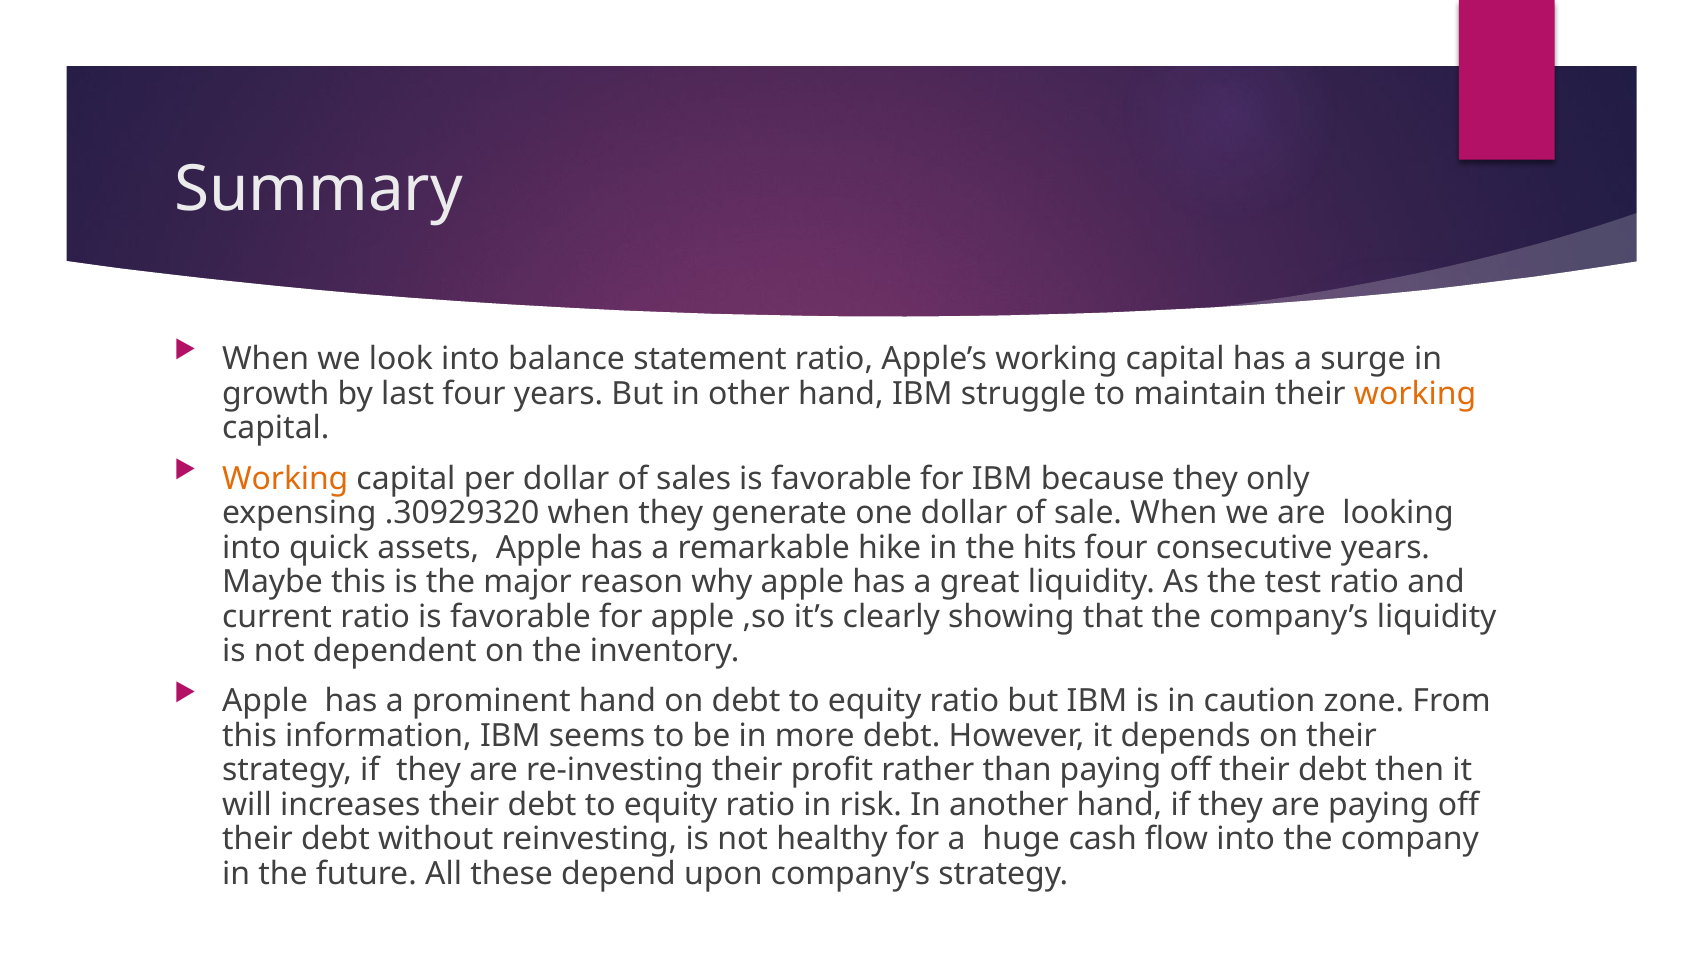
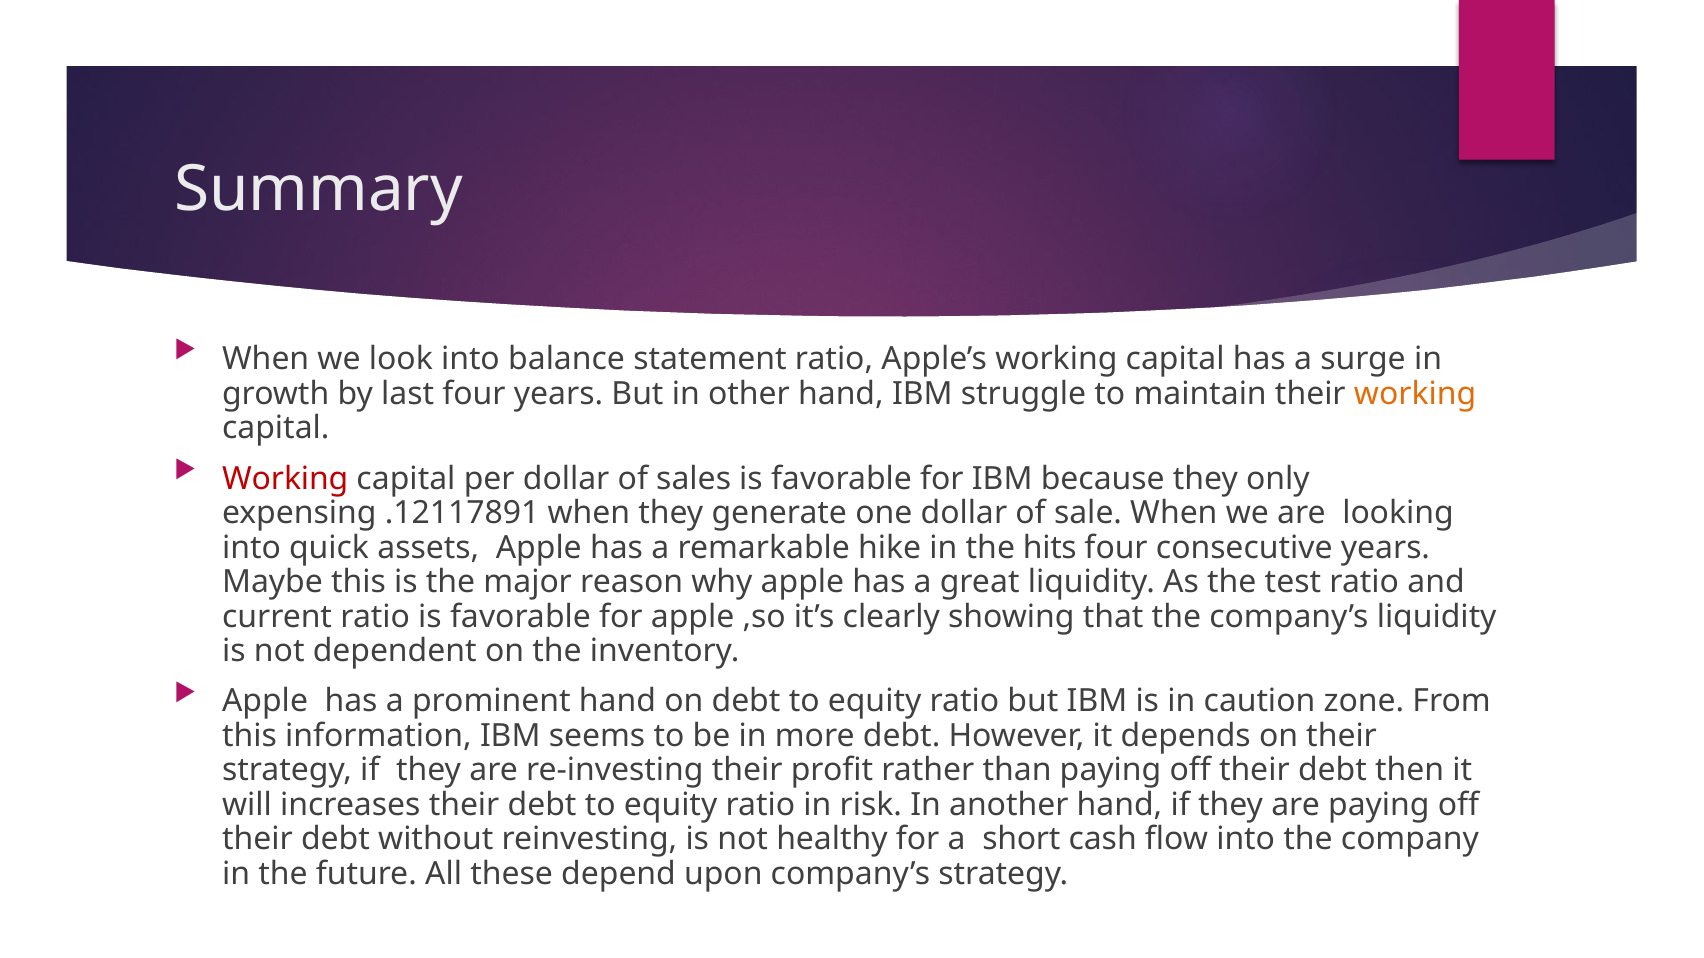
Working colour: orange -> red (285, 479)
.30929320: .30929320 -> .12117891 (462, 513)
huge: huge -> short (1021, 840)
